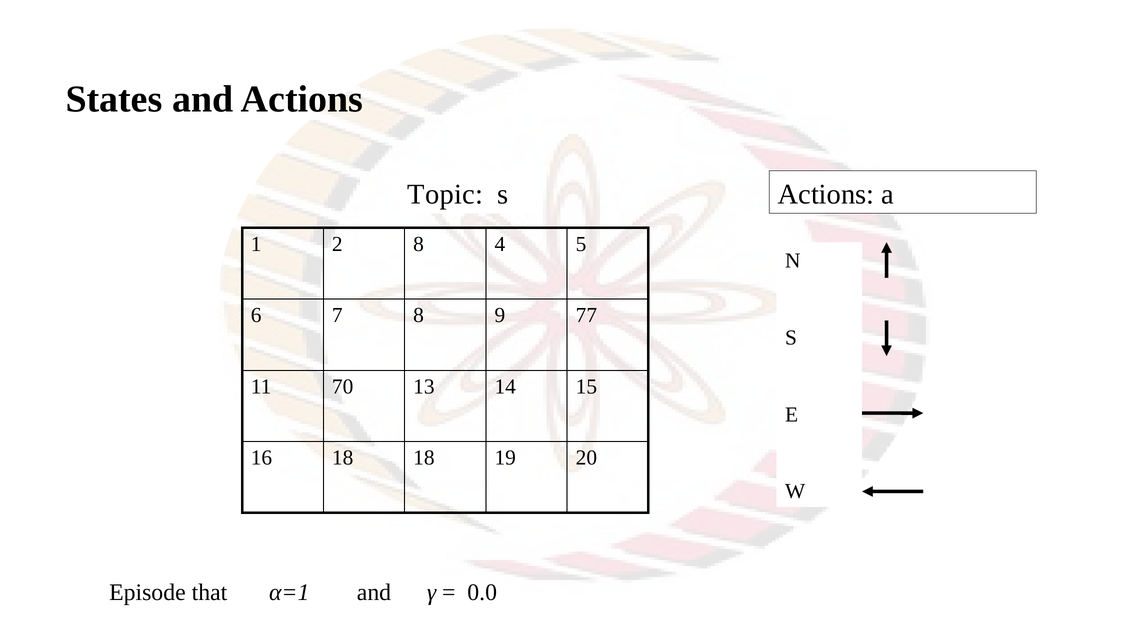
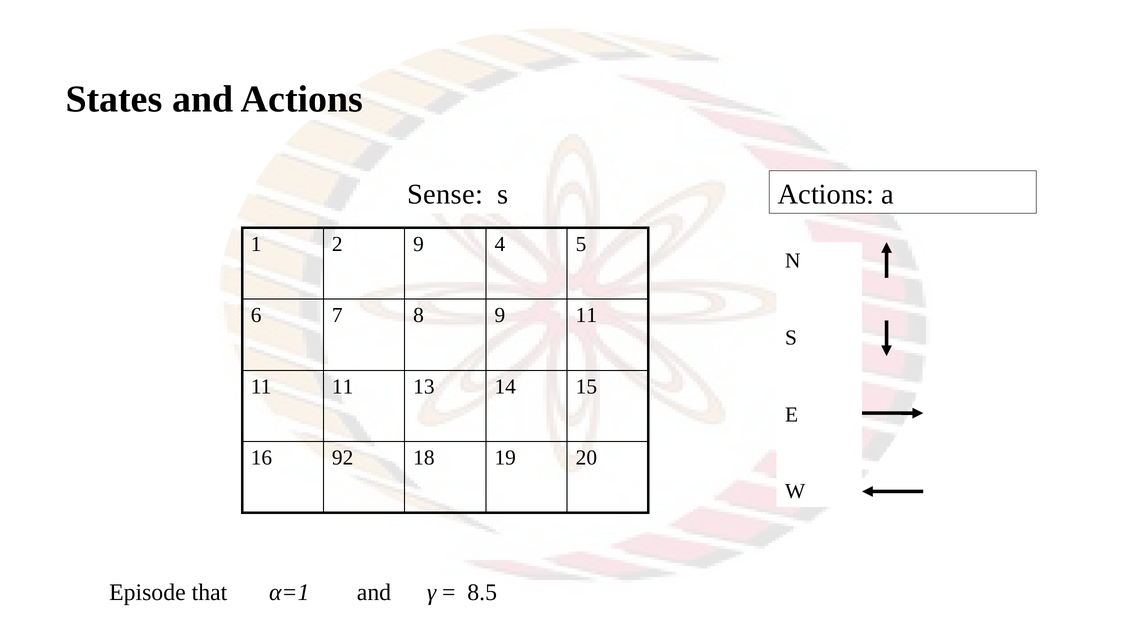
Topic: Topic -> Sense (445, 194)
2 8: 8 -> 9 (419, 244)
9 77: 77 -> 11 (586, 316)
70: 70 -> 11 (343, 387)
16 18: 18 -> 92 (343, 458)
0.0: 0.0 -> 8.5 (482, 593)
